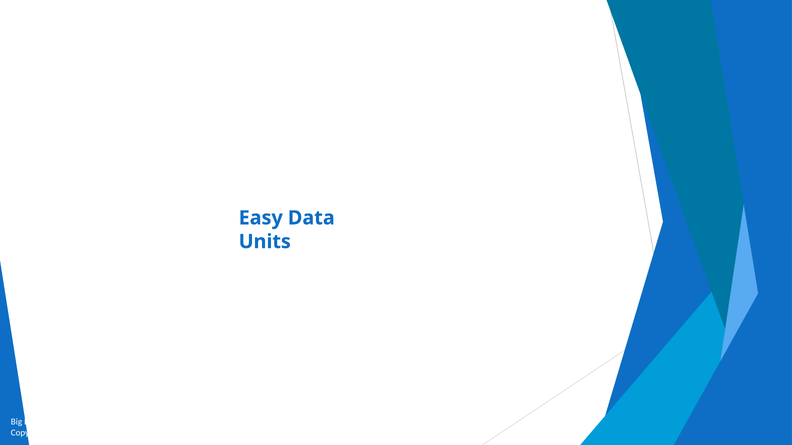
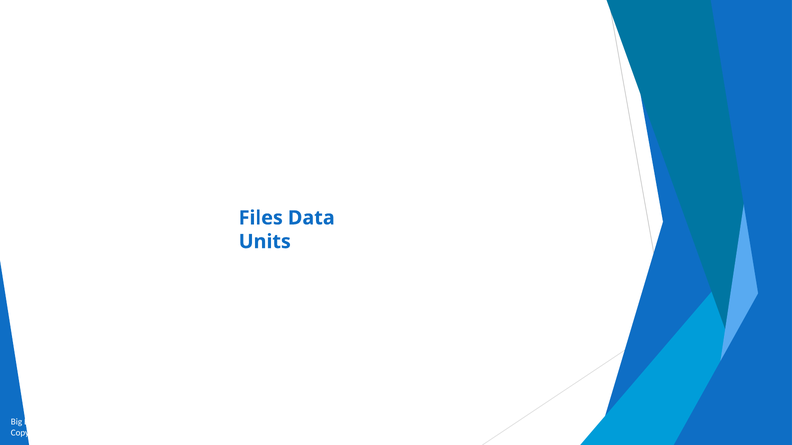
Easy: Easy -> Files (261, 218)
